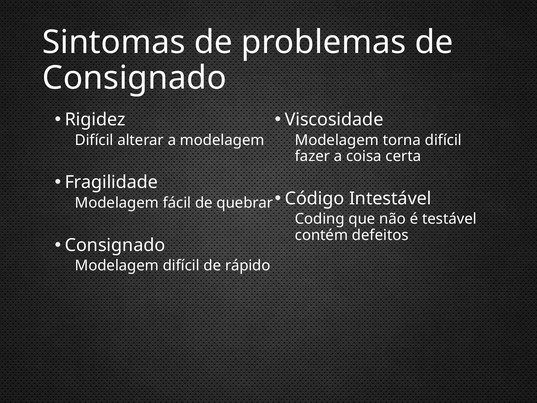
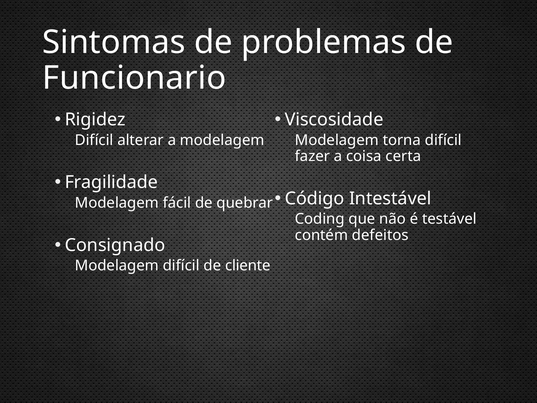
Consignado: Consignado -> Funcionario (134, 78)
rápido: rápido -> cliente (248, 266)
